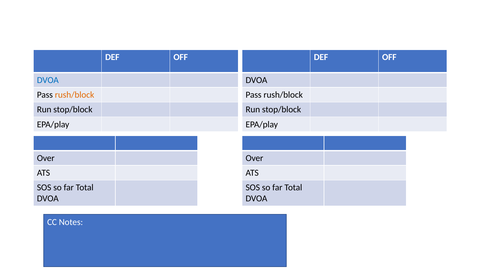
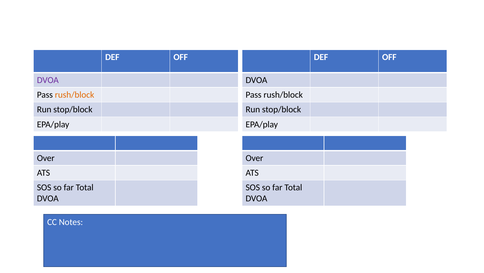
DVOA colour: blue -> purple (48, 80)
